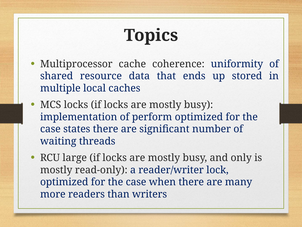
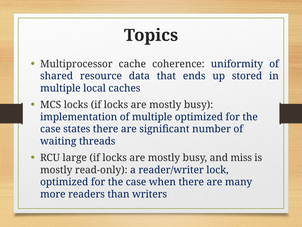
of perform: perform -> multiple (152, 117)
only: only -> miss (241, 158)
